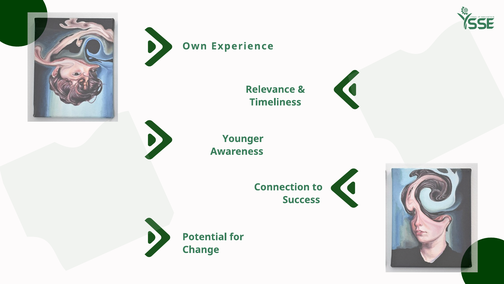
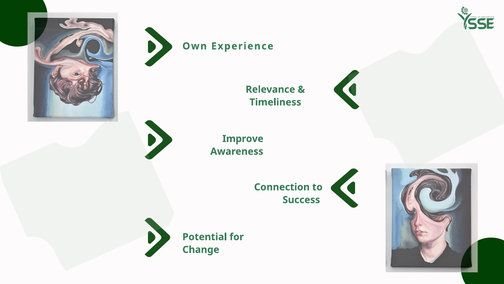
Younger: Younger -> Improve (243, 139)
